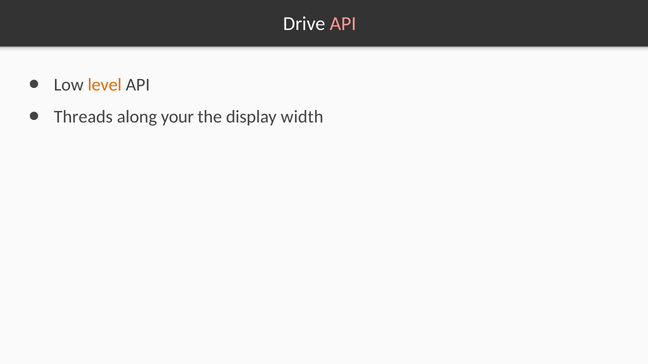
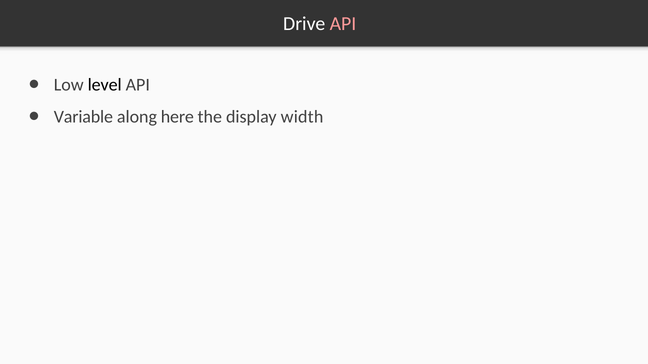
level colour: orange -> black (105, 85)
Threads: Threads -> Variable (83, 117)
your: your -> here (177, 117)
